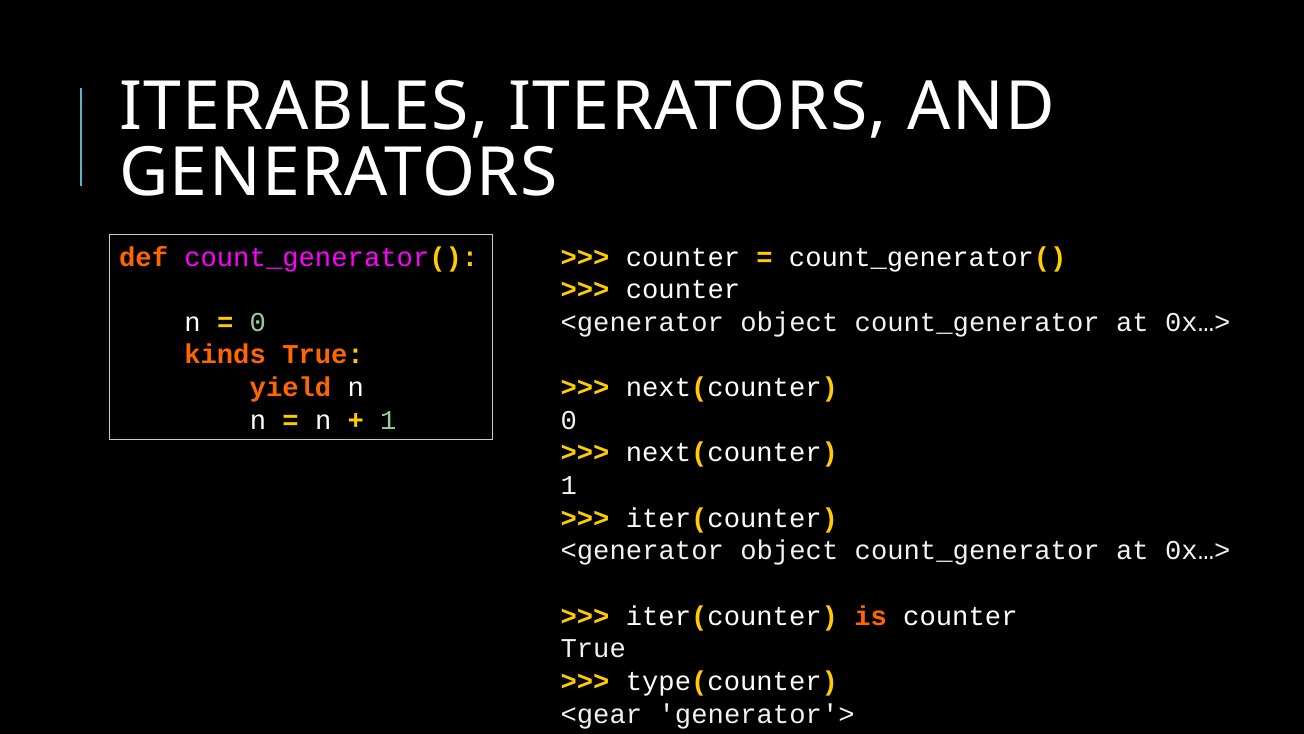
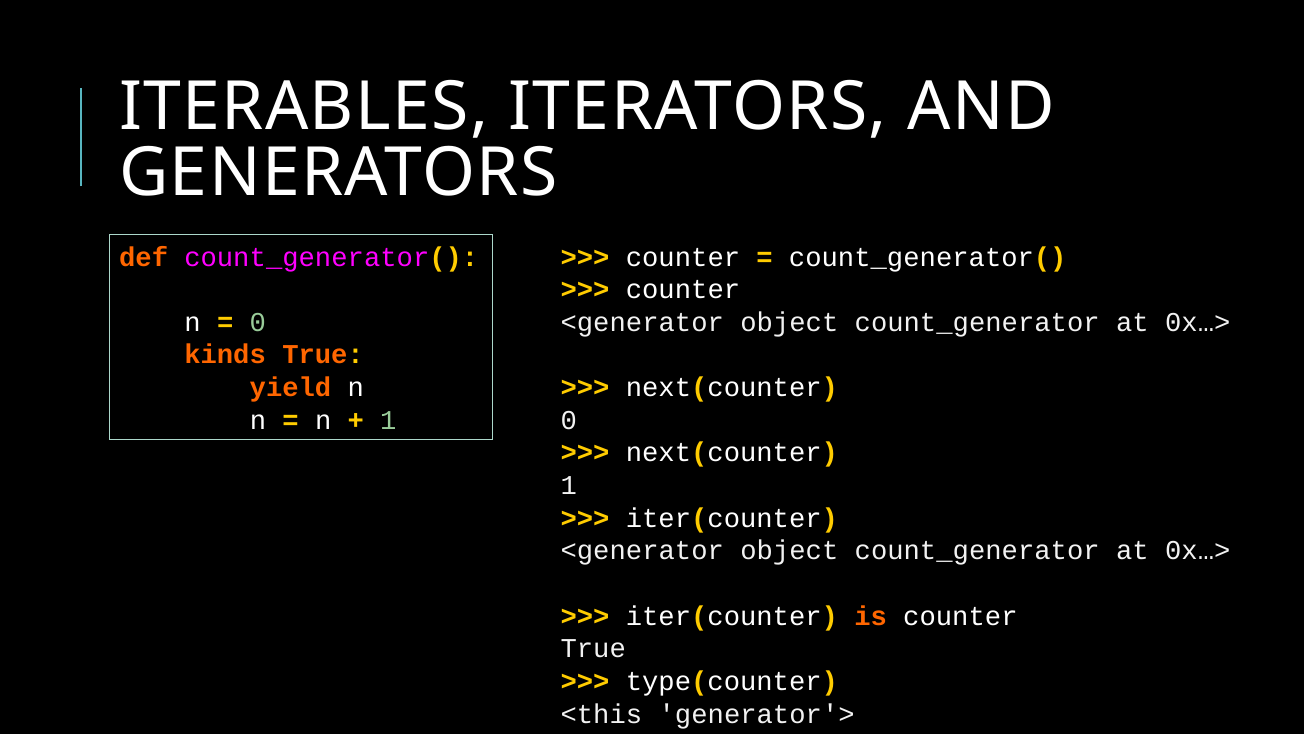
<gear: <gear -> <this (601, 714)
